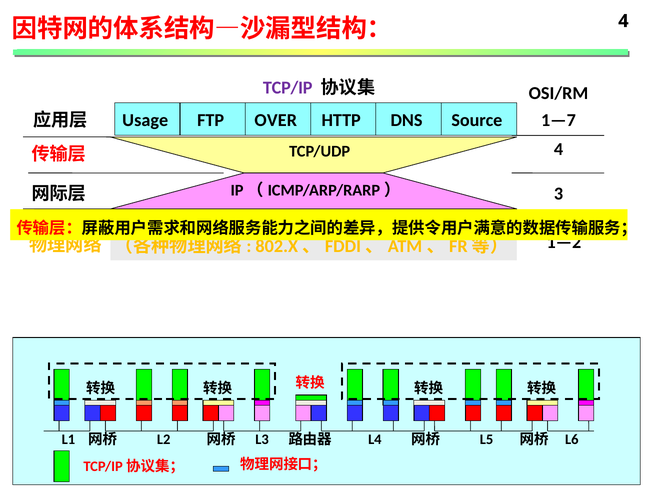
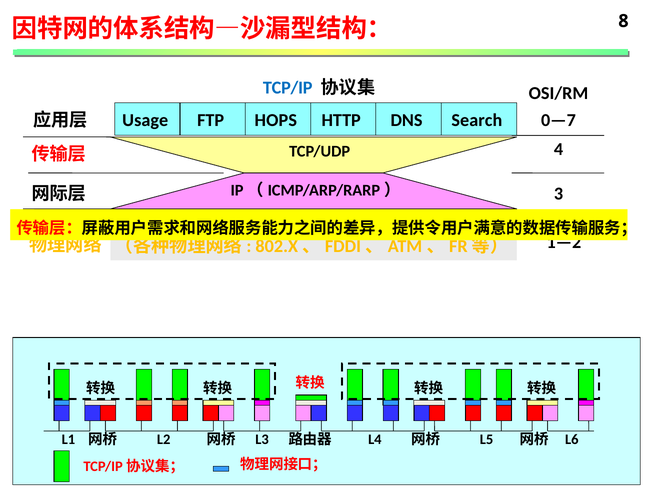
4: 4 -> 8 (623, 21)
TCP/IP colour: purple -> blue (288, 88)
OVER: OVER -> HOPS (276, 120)
Source: Source -> Search (477, 120)
1—7: 1—7 -> 0—7 (558, 120)
